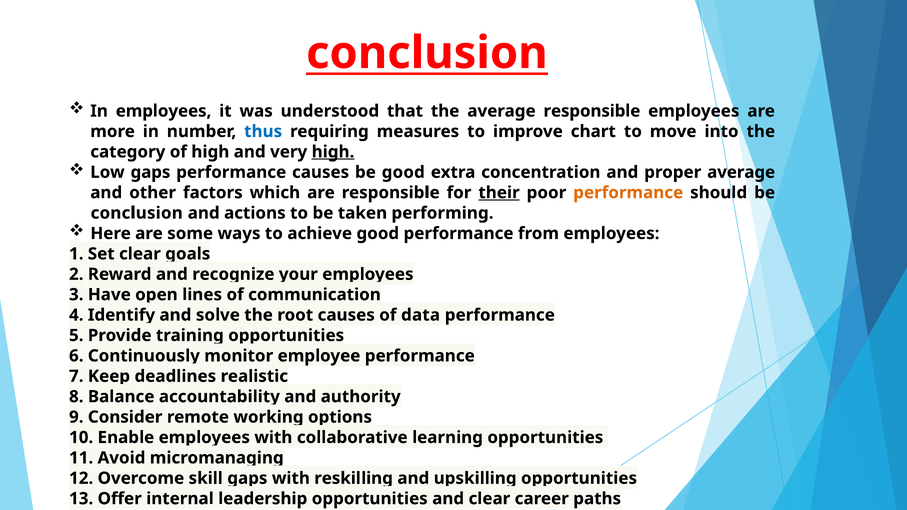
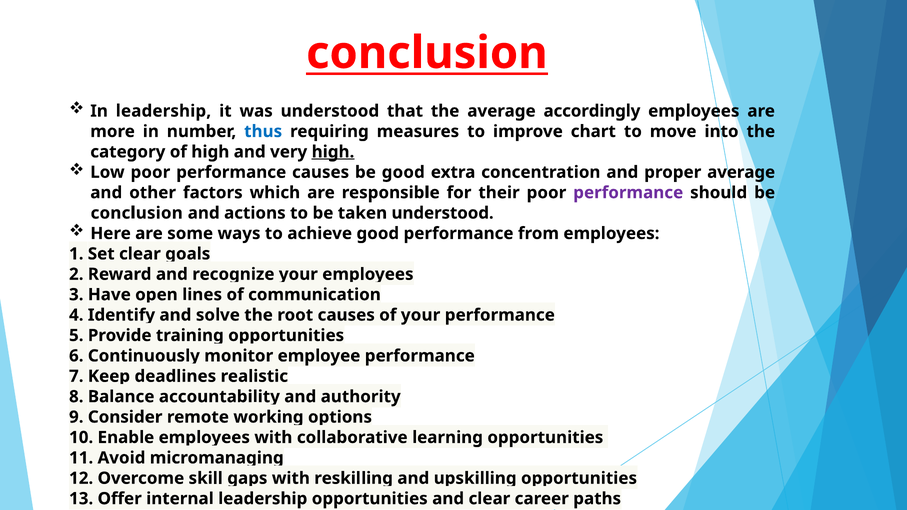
In employees: employees -> leadership (163, 111)
average responsible: responsible -> accordingly (592, 111)
Low gaps: gaps -> poor (150, 172)
their underline: present -> none (499, 193)
performance colour: orange -> purple (628, 193)
taken performing: performing -> understood (443, 213)
of data: data -> your (421, 315)
